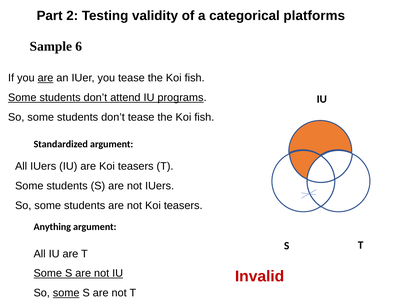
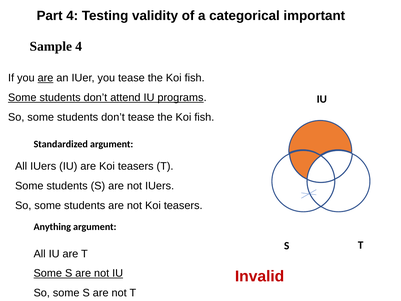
Part 2: 2 -> 4 (72, 16)
platforms: platforms -> important (314, 16)
Sample 6: 6 -> 4 (79, 46)
some underline: present -> none (66, 293)
